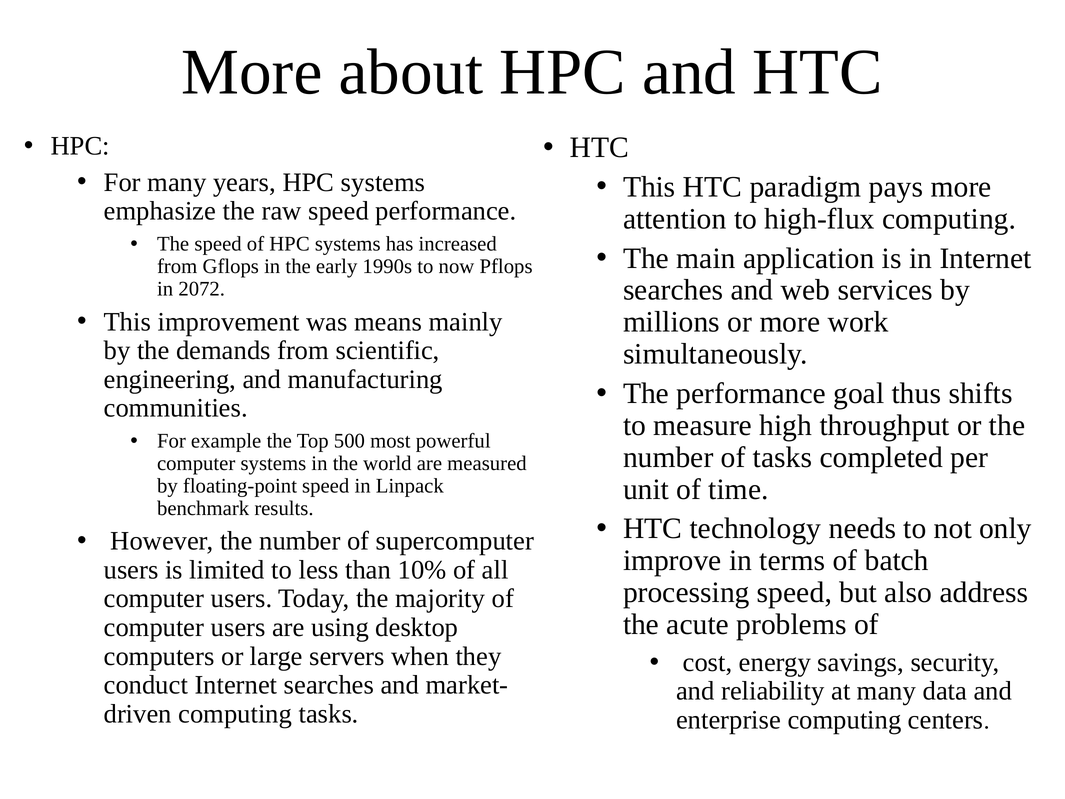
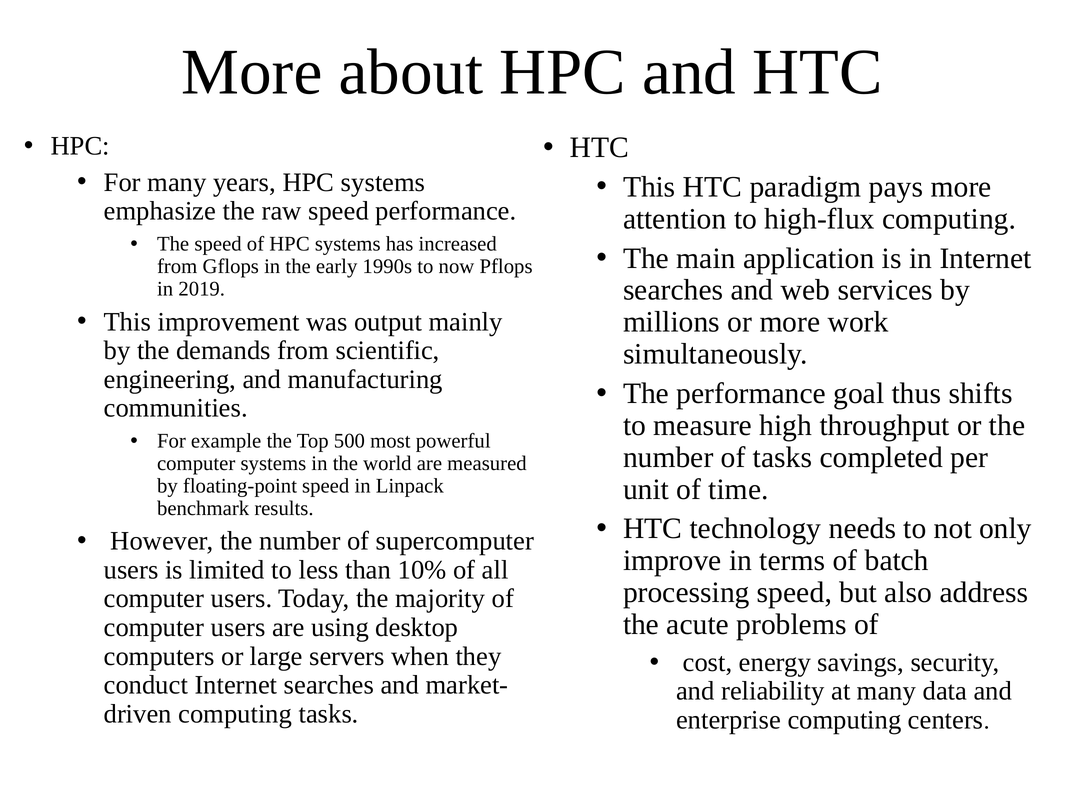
2072: 2072 -> 2019 (202, 289)
means: means -> output (388, 322)
